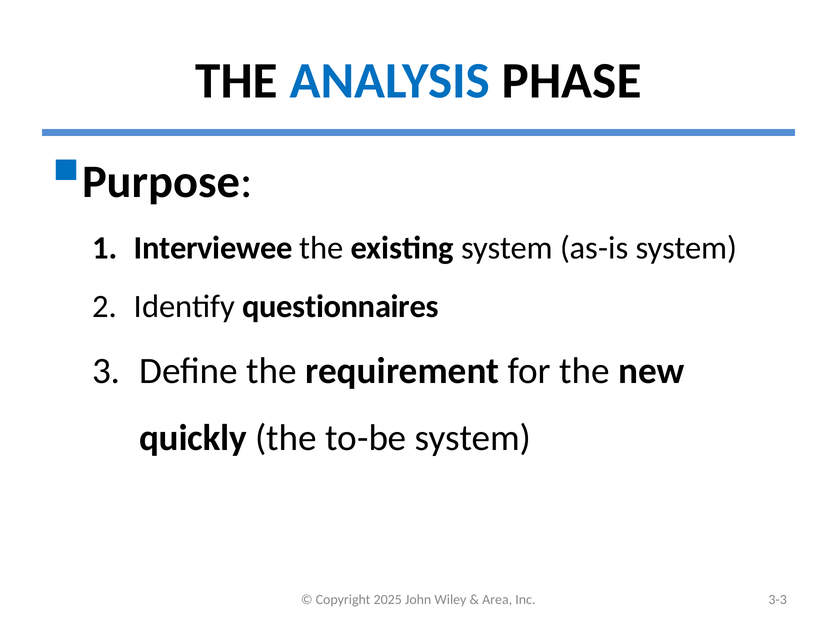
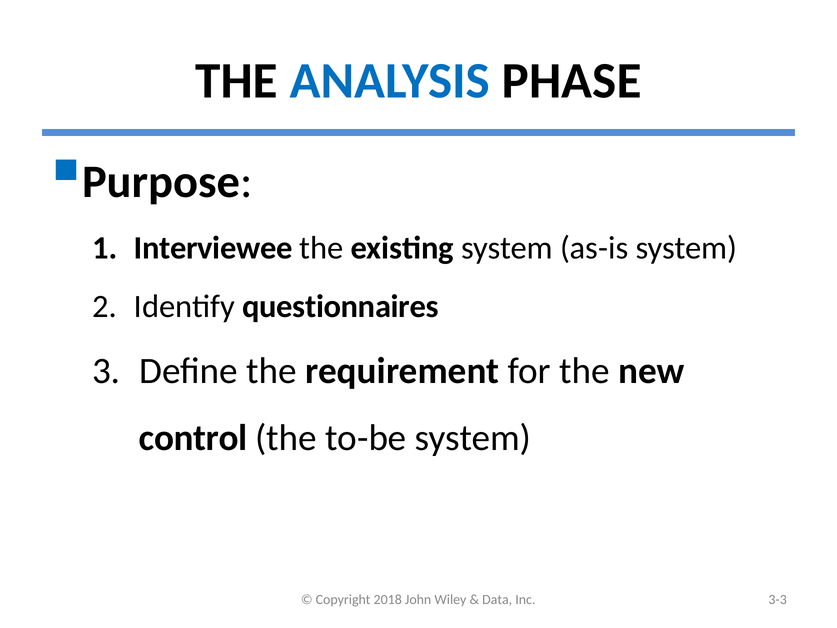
quickly: quickly -> control (193, 438)
2025: 2025 -> 2018 (388, 599)
Area: Area -> Data (497, 599)
